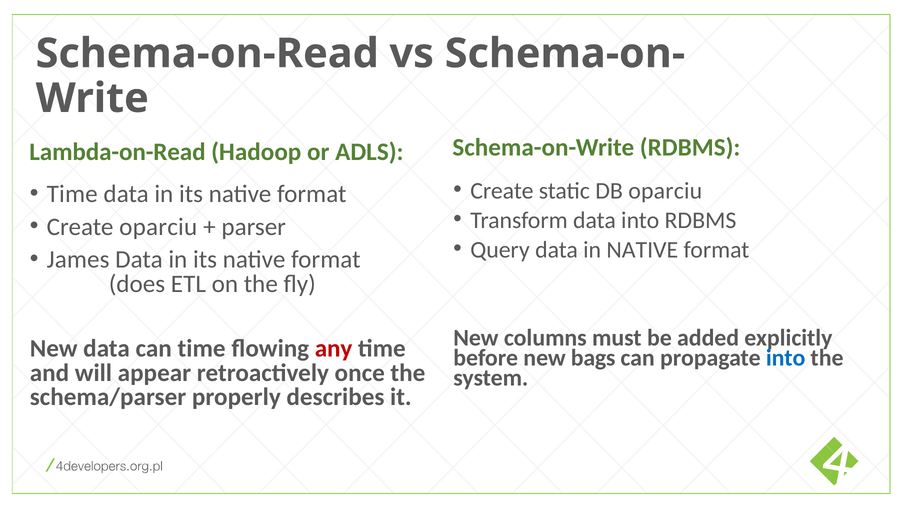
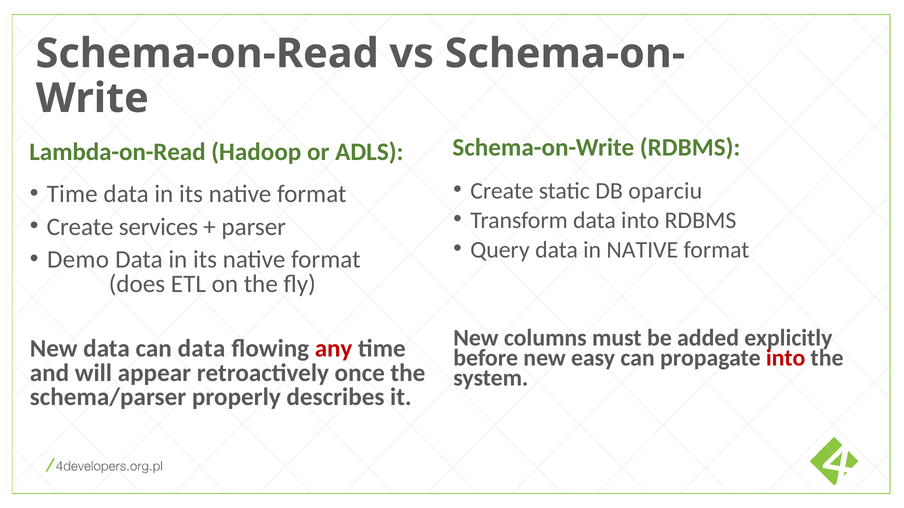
Create oparciu: oparciu -> services (158, 227)
James: James -> Demo (78, 260)
can time: time -> data (201, 349)
bags: bags -> easy (593, 358)
into colour: blue -> red (786, 358)
